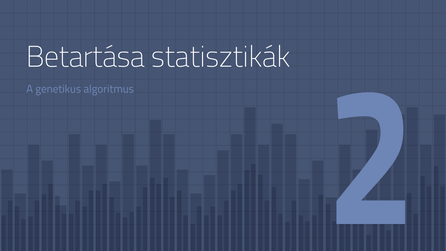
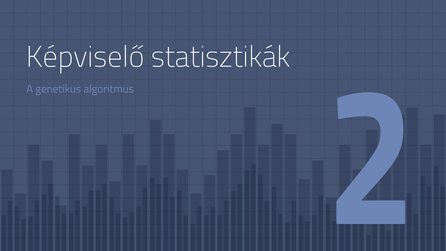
Betartása: Betartása -> Képviselő (85, 57)
